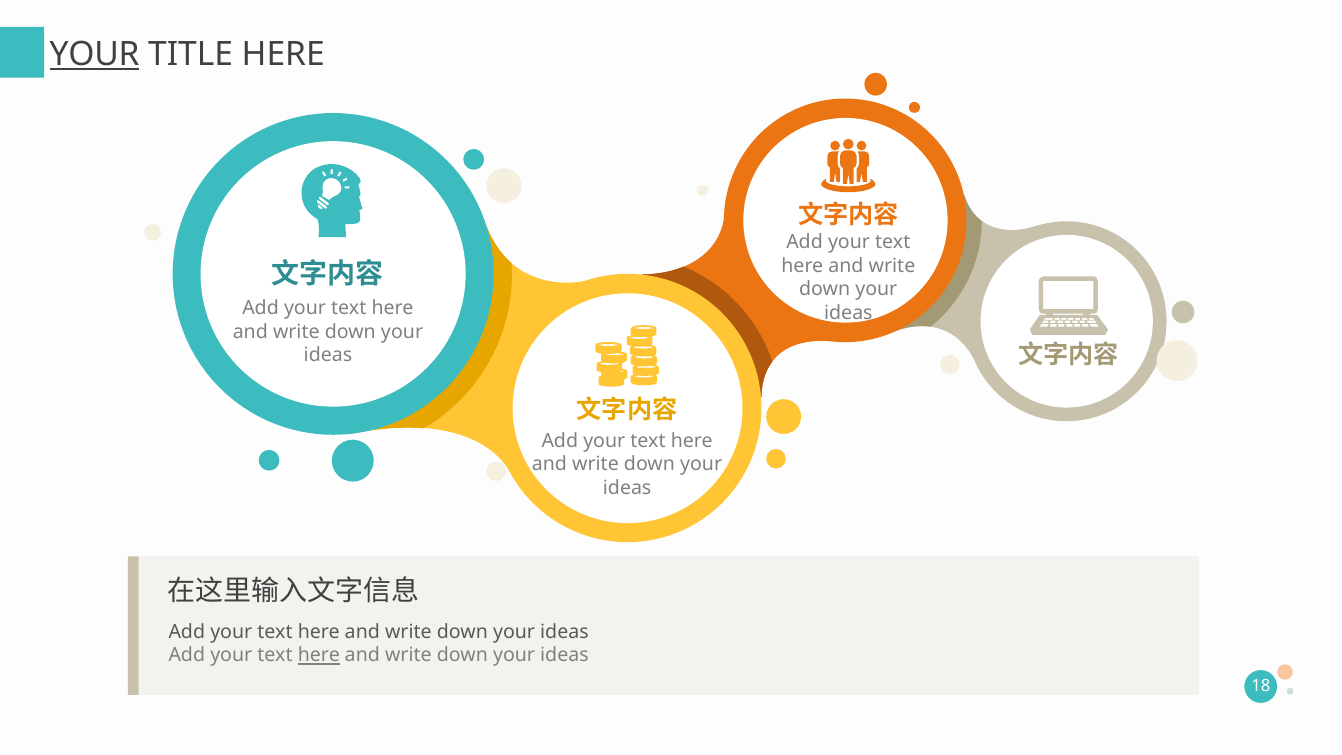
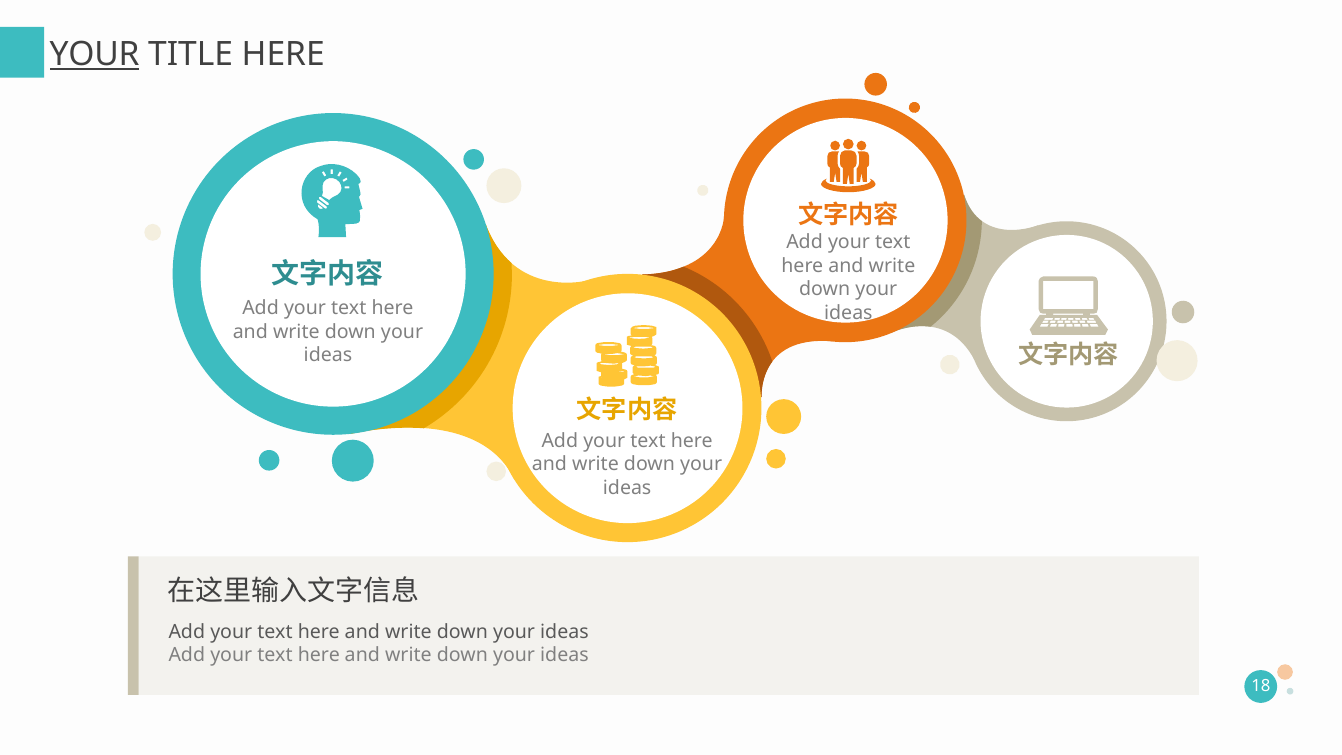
here underline: present -> none (319, 655)
